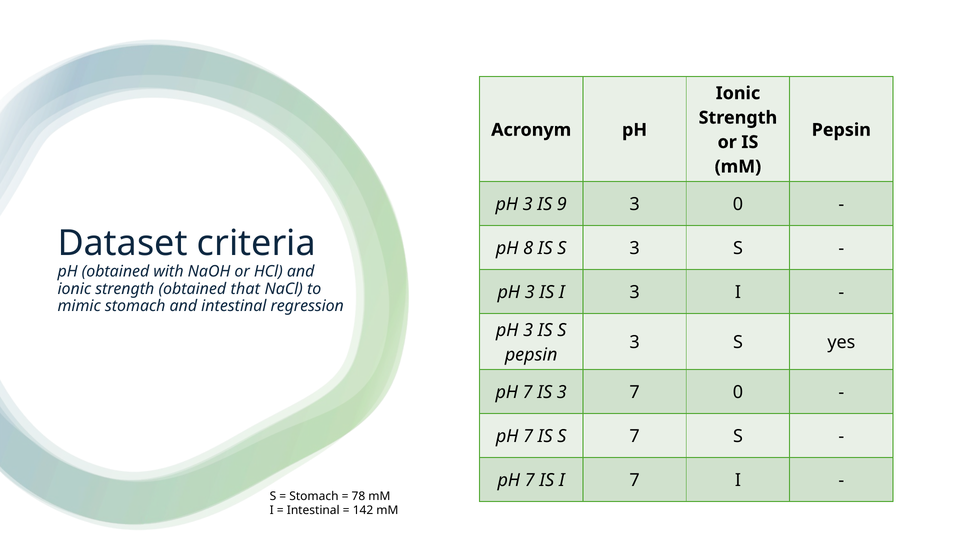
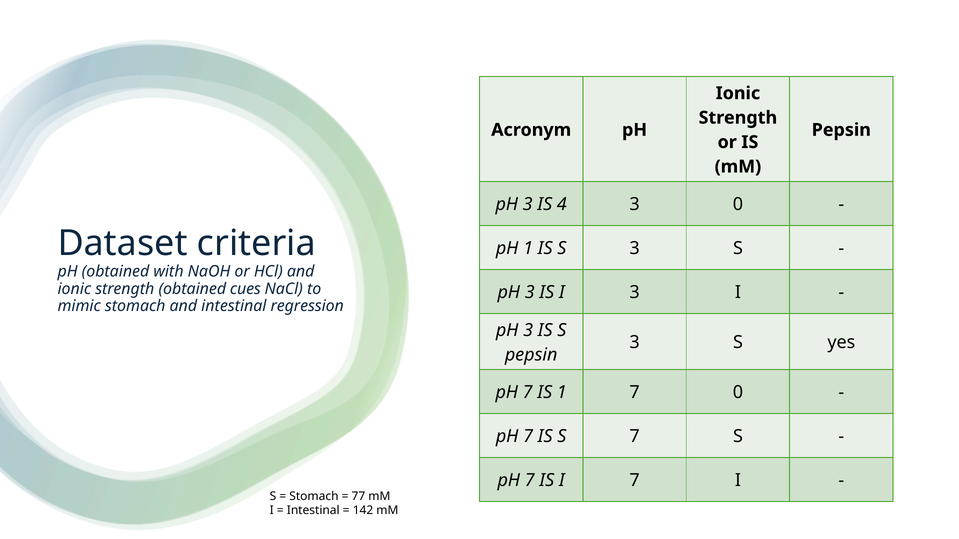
9: 9 -> 4 (562, 205)
pH 8: 8 -> 1 (528, 249)
that: that -> cues (245, 289)
IS 3: 3 -> 1 (562, 393)
78: 78 -> 77 (358, 496)
